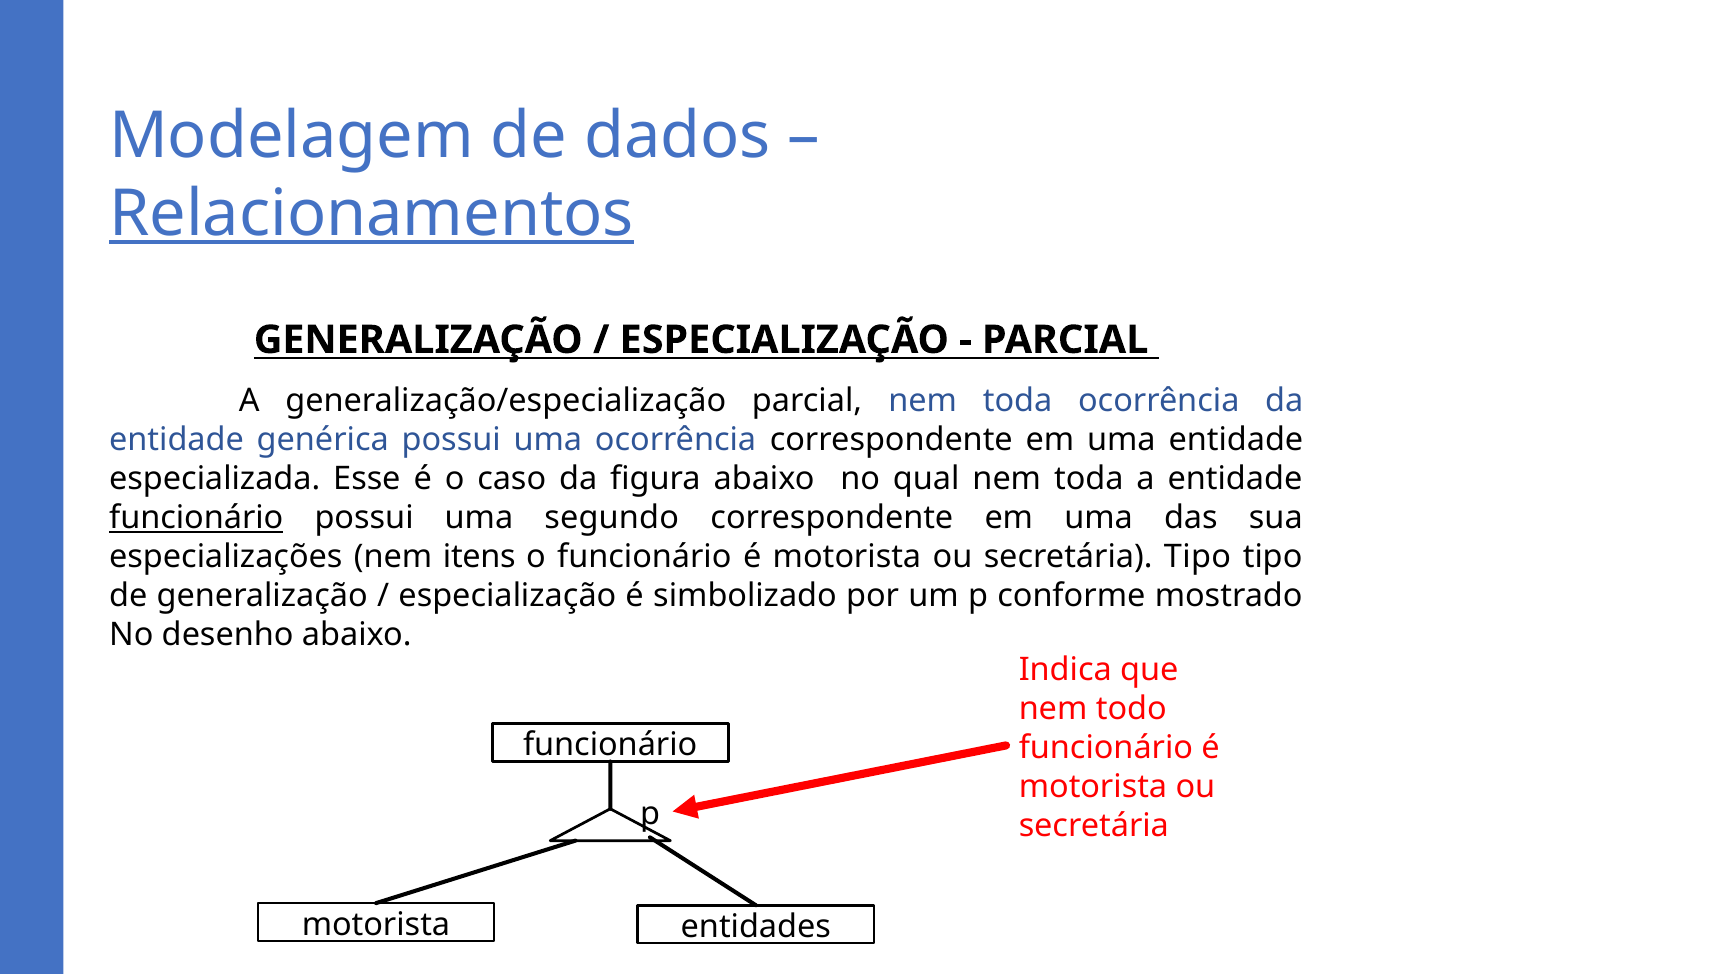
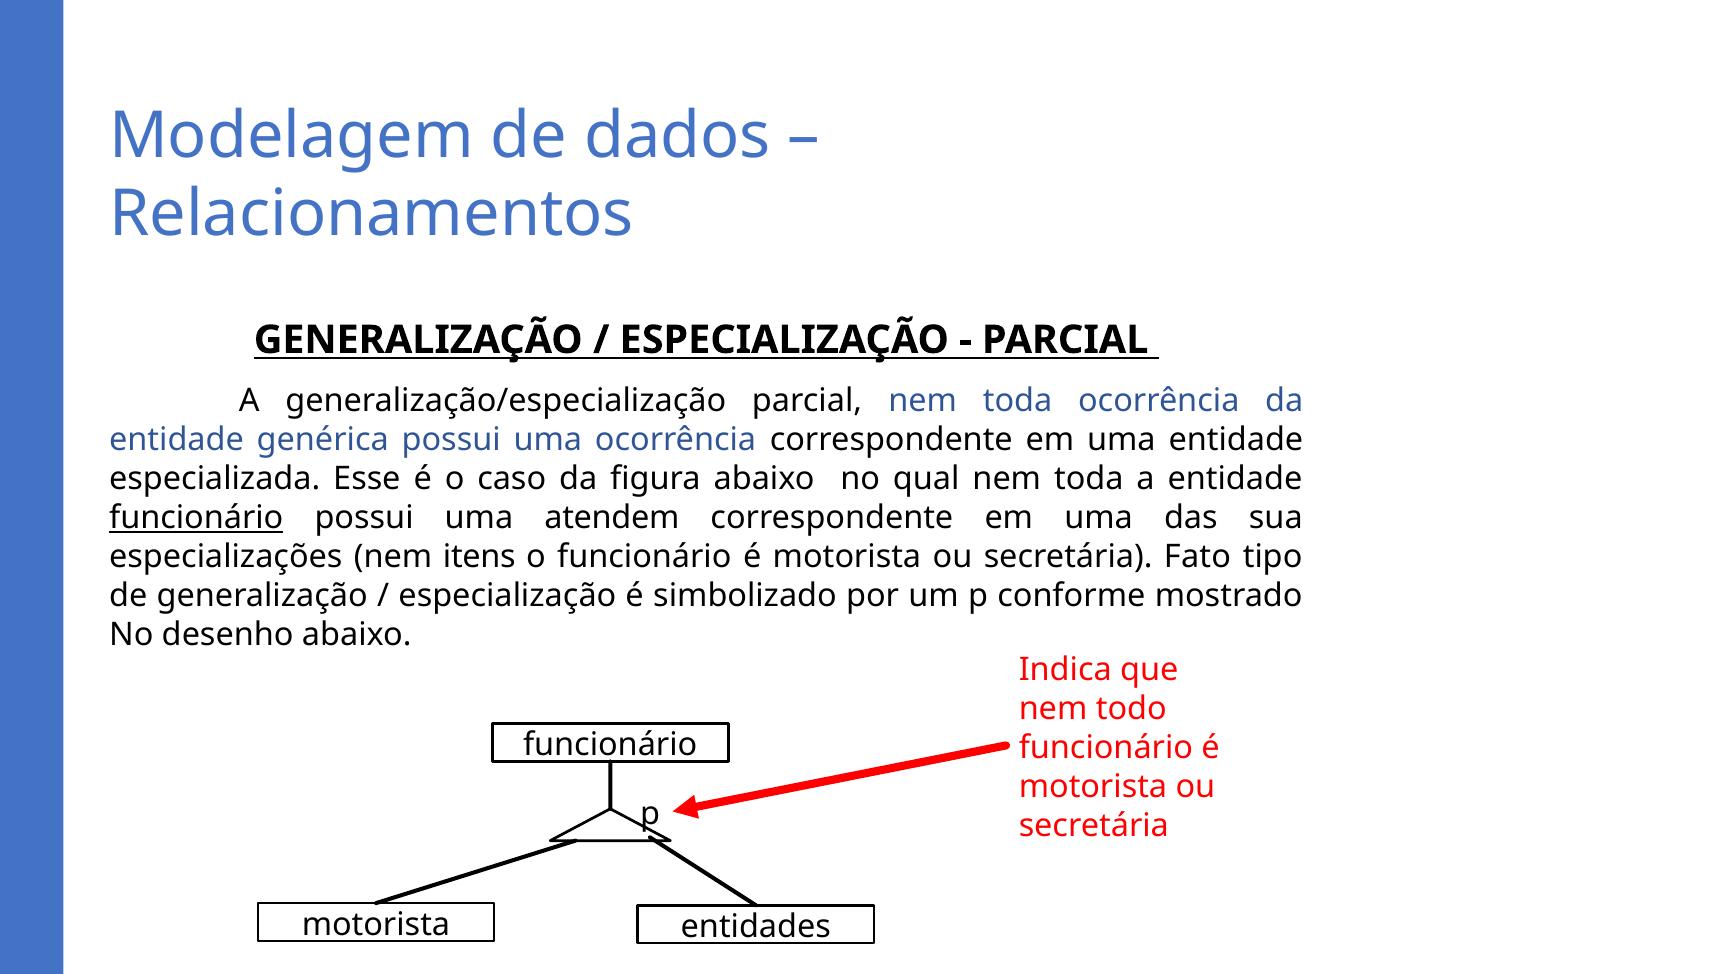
Relacionamentos underline: present -> none (372, 214)
segundo: segundo -> atendem (612, 517)
secretária Tipo: Tipo -> Fato (1198, 556)
